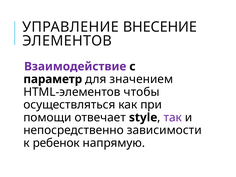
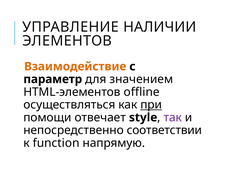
ВНЕСЕНИЕ: ВНЕСЕНИЕ -> НАЛИЧИИ (160, 27)
Взаимодействие colour: purple -> orange (75, 66)
чтобы: чтобы -> offline (142, 92)
при underline: none -> present (151, 105)
зависимости: зависимости -> соответствии (164, 130)
ребенок: ребенок -> function (56, 143)
